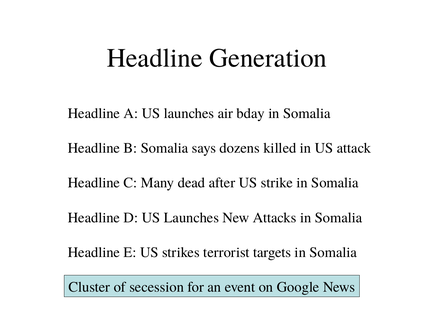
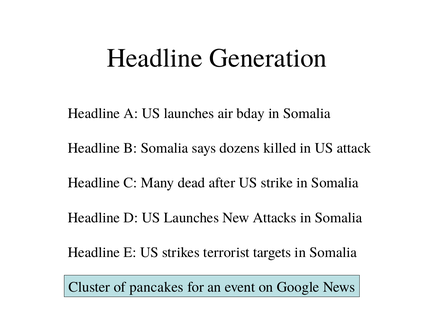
secession: secession -> pancakes (157, 287)
